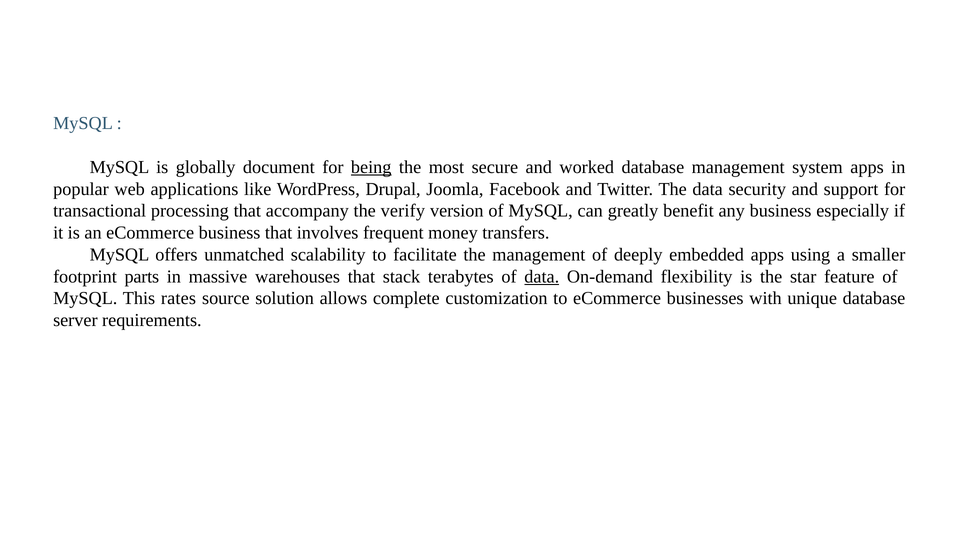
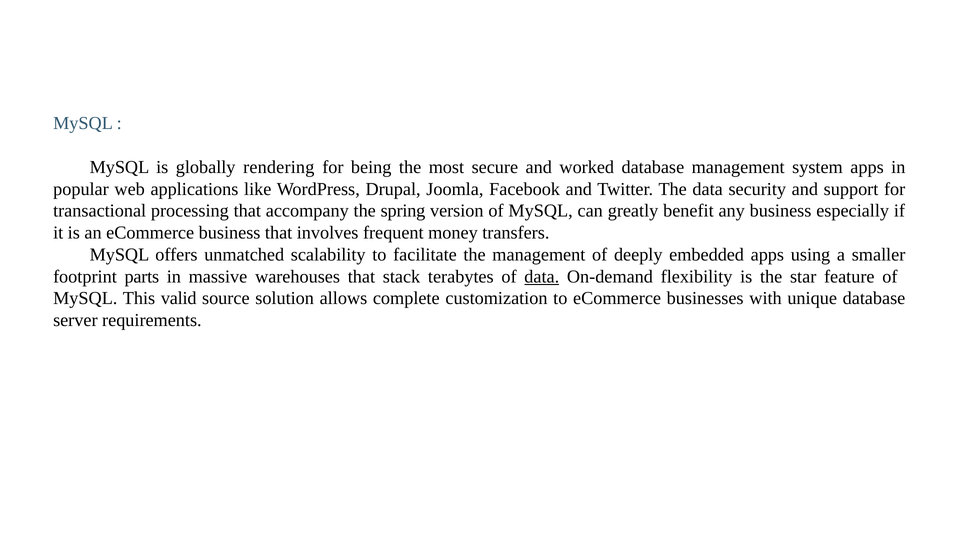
document: document -> rendering (279, 167)
being underline: present -> none (371, 167)
verify: verify -> spring (403, 211)
rates: rates -> valid (179, 298)
